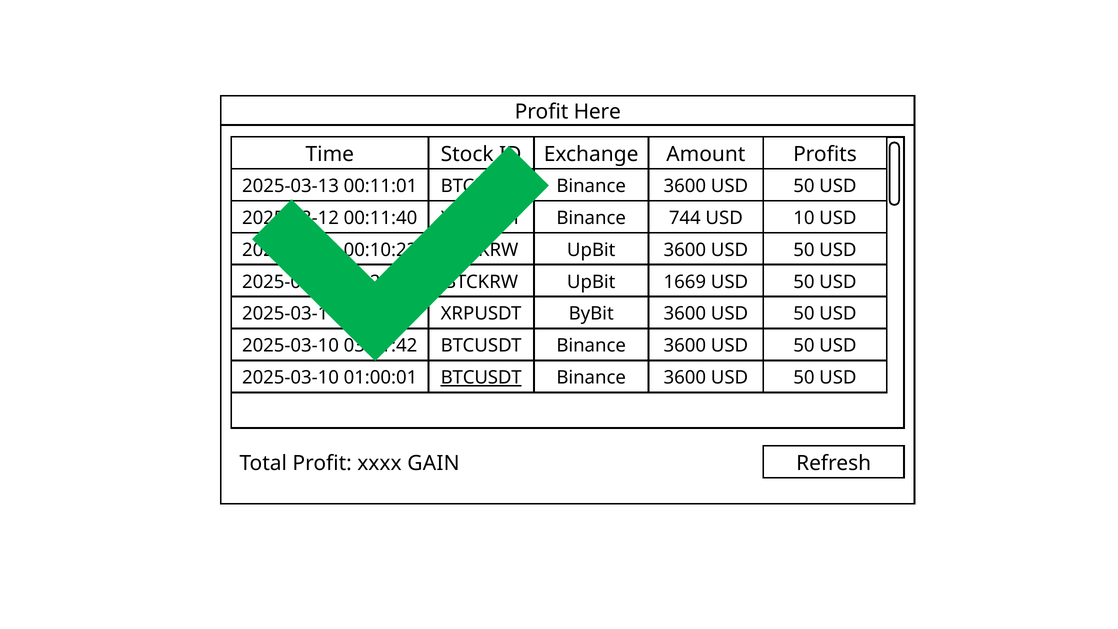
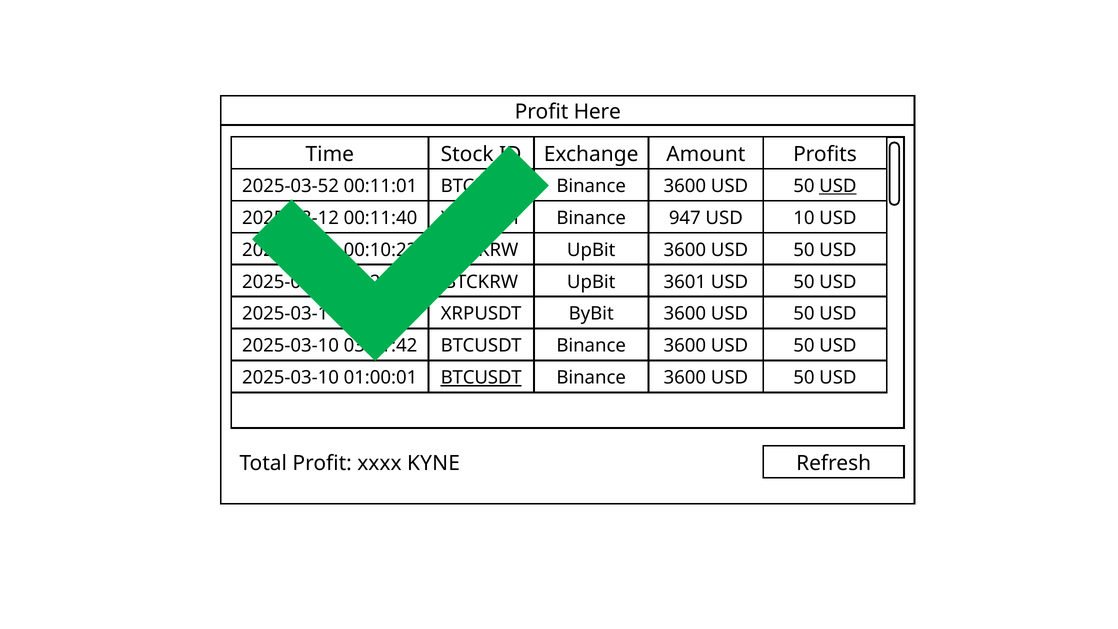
2025-03-13: 2025-03-13 -> 2025-03-52 (290, 186)
USD underline: none -> present (838, 186)
744: 744 -> 947 (685, 218)
1669: 1669 -> 3601 (685, 282)
GAIN: GAIN -> KYNE (433, 463)
